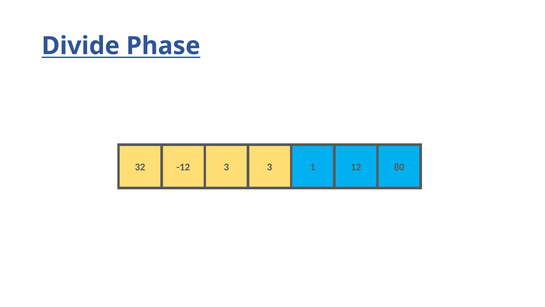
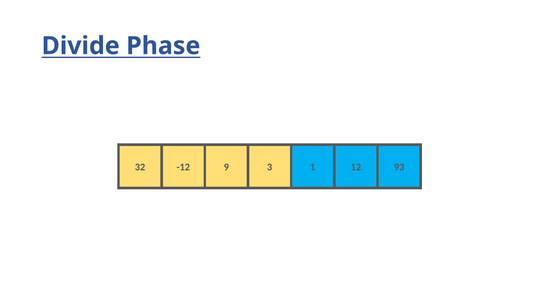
-12 3: 3 -> 9 (226, 167)
80: 80 -> 93 (399, 167)
